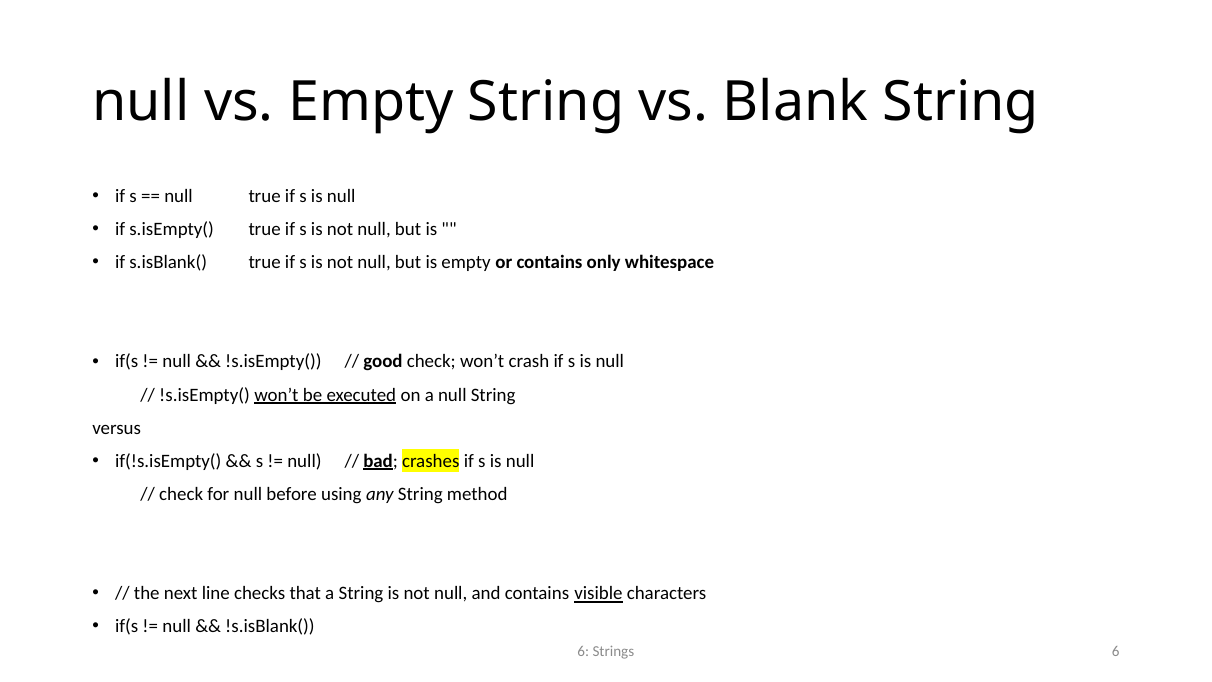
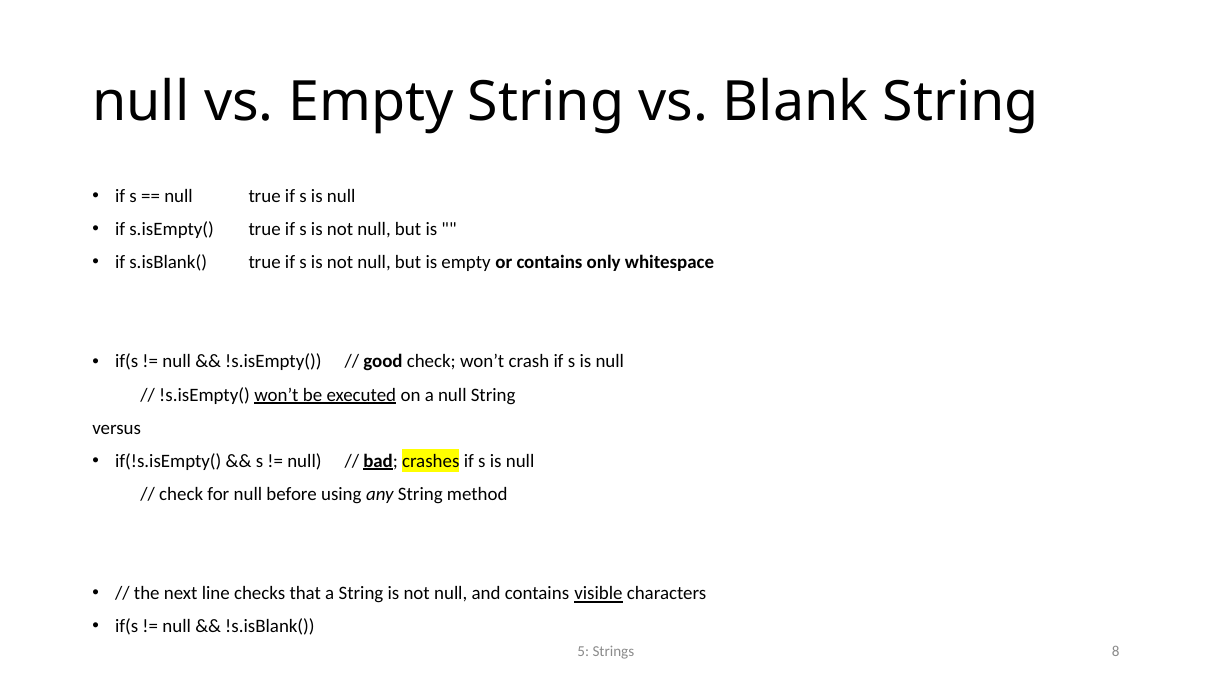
6: 6 -> 5 (583, 651)
Strings 6: 6 -> 8 (1116, 651)
